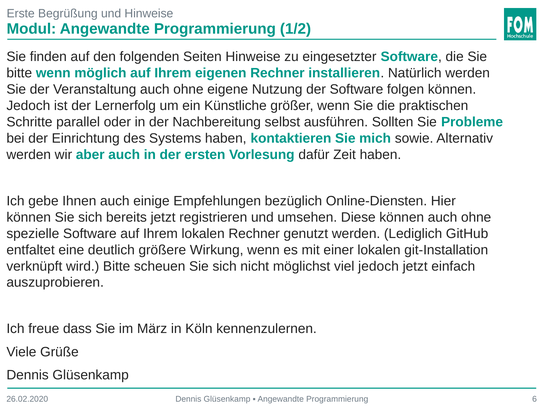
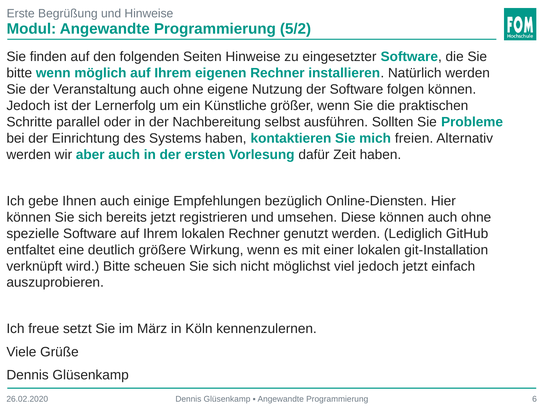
1/2: 1/2 -> 5/2 (296, 29)
sowie: sowie -> freien (414, 138)
dass: dass -> setzt (77, 329)
